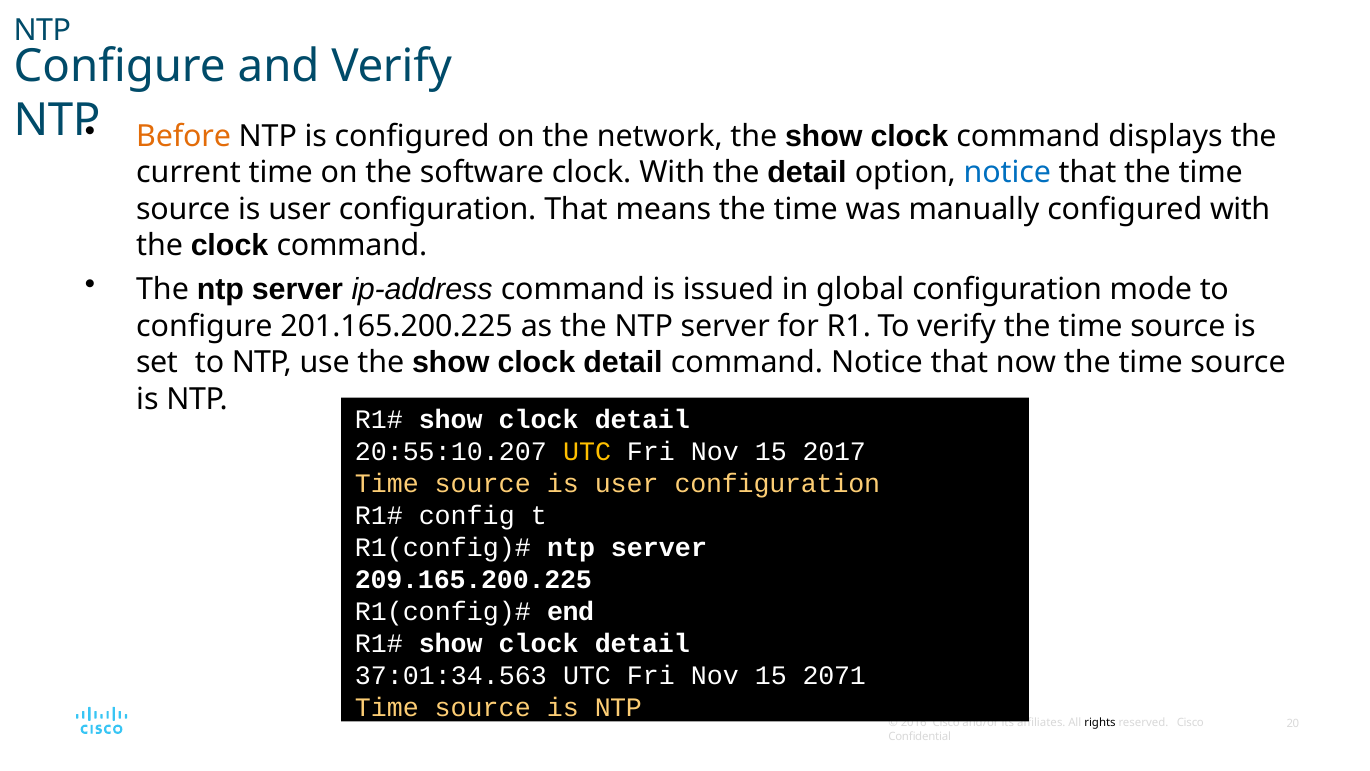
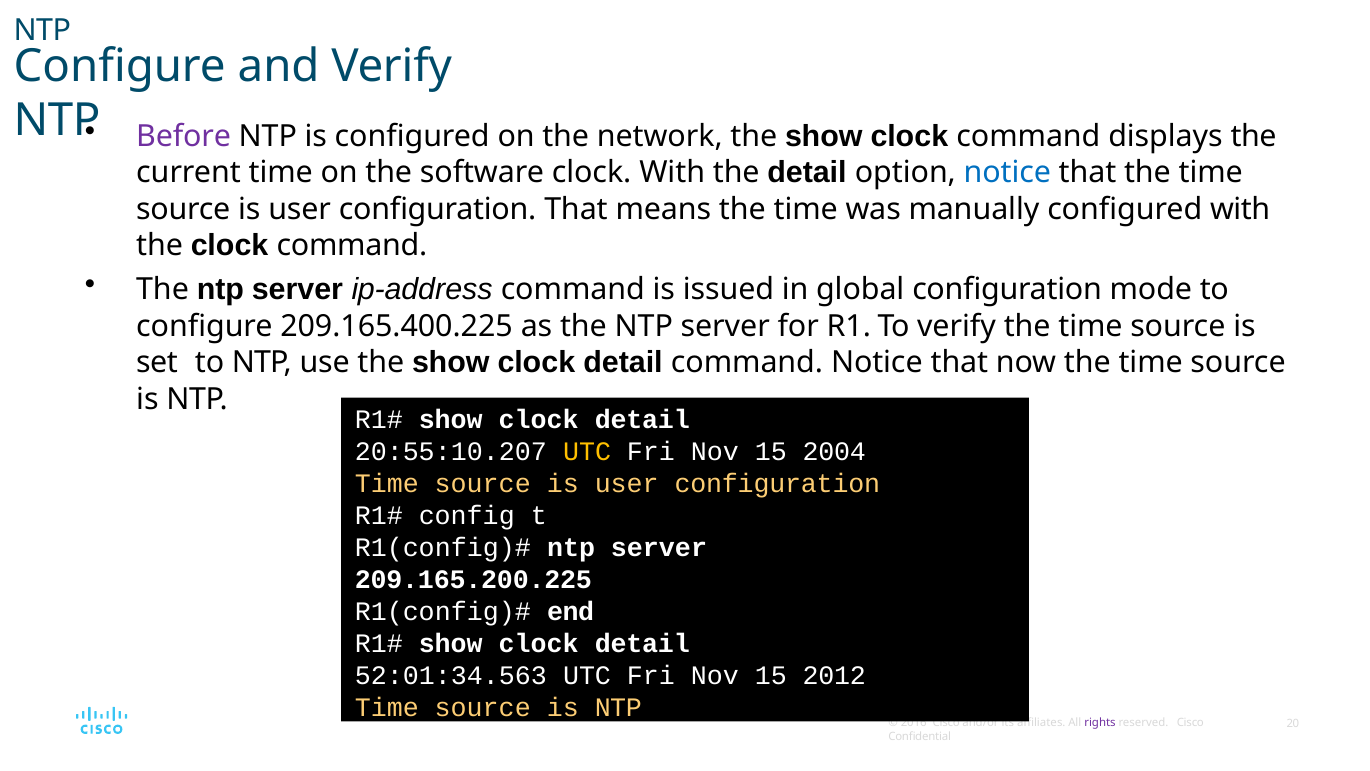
Before colour: orange -> purple (184, 136)
201.165.200.225: 201.165.200.225 -> 209.165.400.225 (397, 326)
2017: 2017 -> 2004 (834, 451)
37:01:34.563: 37:01:34.563 -> 52:01:34.563 (451, 675)
2071: 2071 -> 2012 (834, 675)
rights colour: black -> purple (1100, 723)
